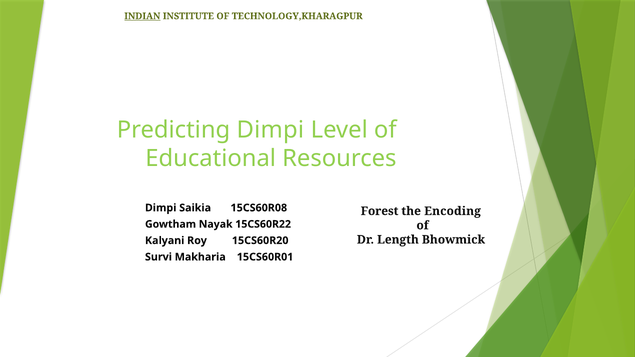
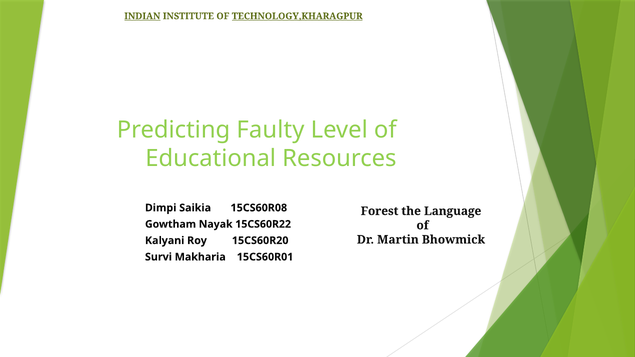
TECHNOLOGY,KHARAGPUR underline: none -> present (297, 16)
Predicting Dimpi: Dimpi -> Faulty (270, 130)
Encoding: Encoding -> Language (453, 211)
Length: Length -> Martin (398, 240)
